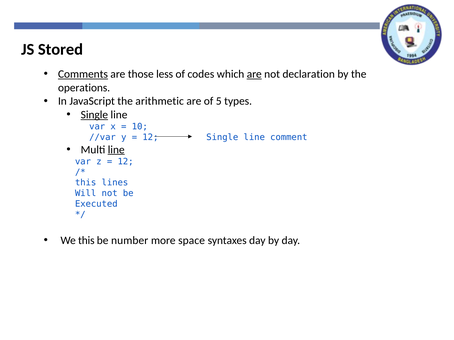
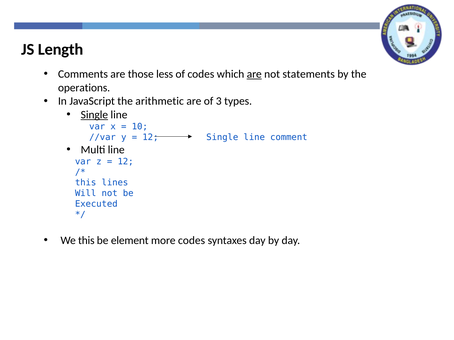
Stored: Stored -> Length (61, 50)
Comments underline: present -> none (83, 74)
declaration: declaration -> statements (309, 74)
5: 5 -> 3 (219, 101)
line underline: present -> none (116, 150)
number: number -> element (130, 241)
more space: space -> codes (192, 241)
